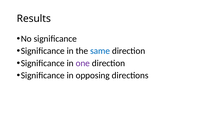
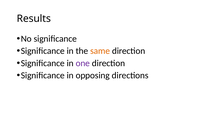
same colour: blue -> orange (100, 51)
